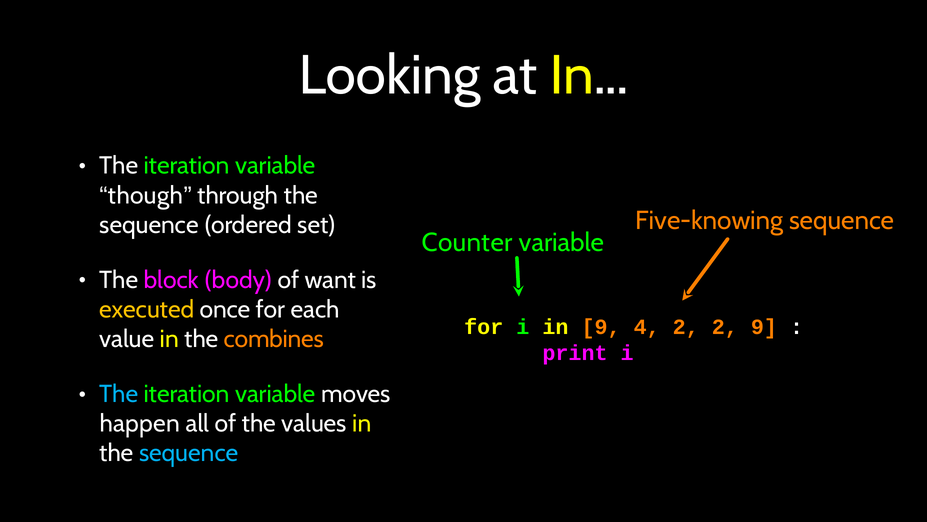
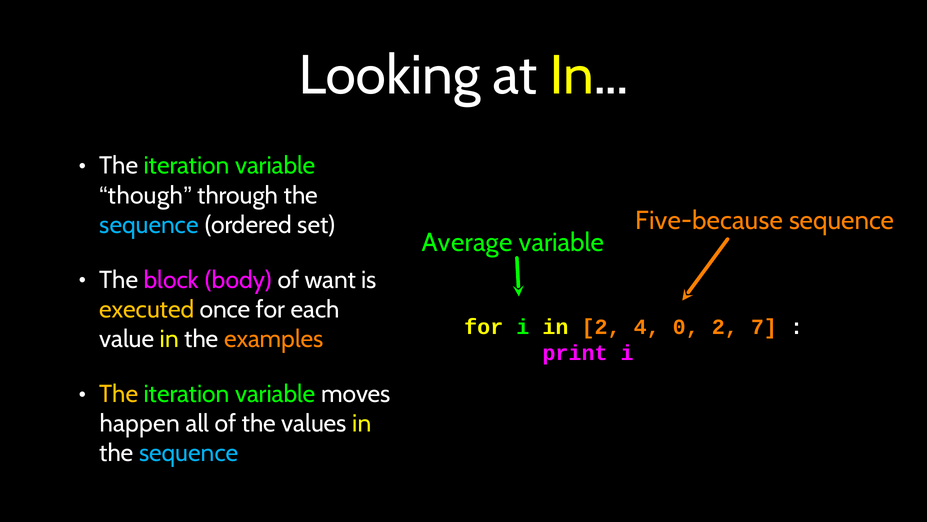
Five-knowing: Five-knowing -> Five-because (709, 220)
sequence colour: white -> light blue (149, 225)
Counter: Counter -> Average (467, 243)
in 9: 9 -> 2 (601, 327)
4 2: 2 -> 0 (686, 327)
2 9: 9 -> 7 (764, 327)
combines: combines -> examples (274, 339)
The colour: light blue -> yellow (119, 394)
